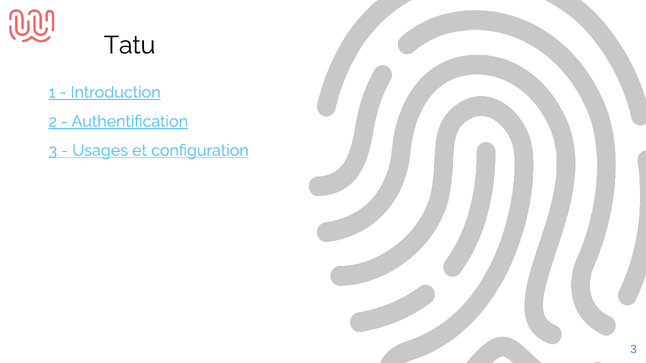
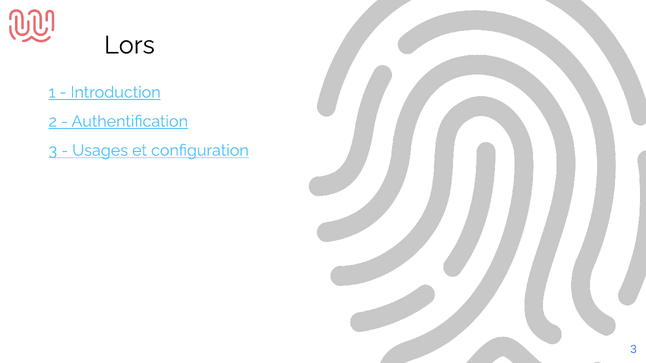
Tatu: Tatu -> Lors (129, 45)
